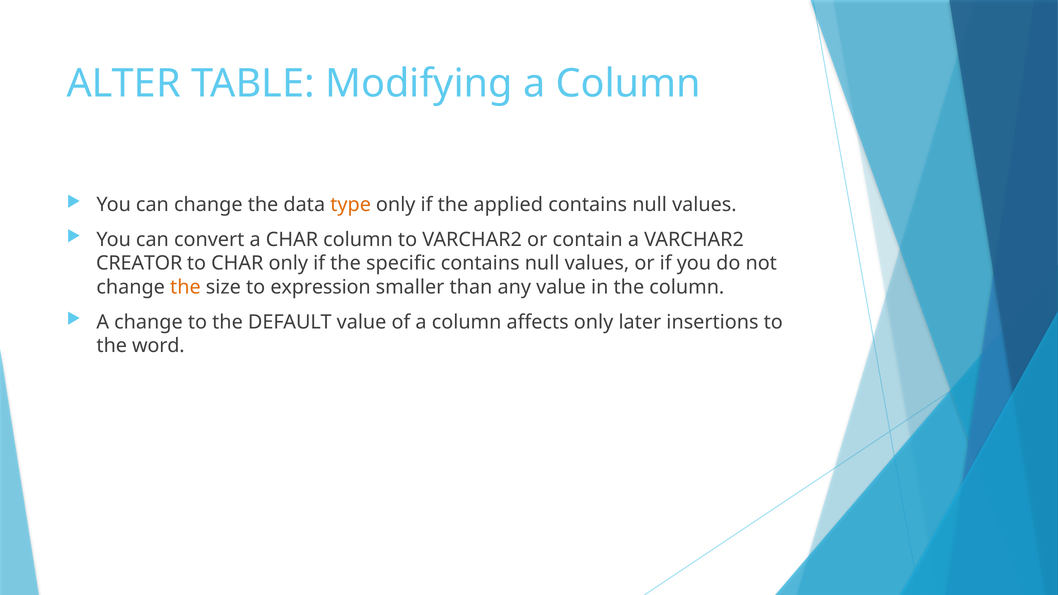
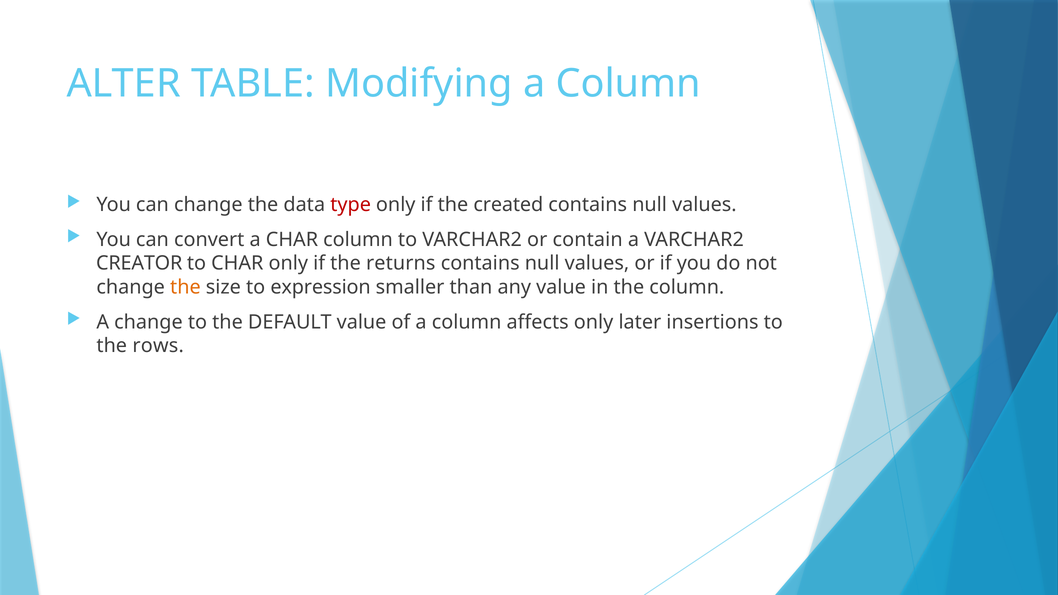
type colour: orange -> red (351, 205)
applied: applied -> created (508, 205)
specific: specific -> returns (401, 263)
word: word -> rows (158, 346)
